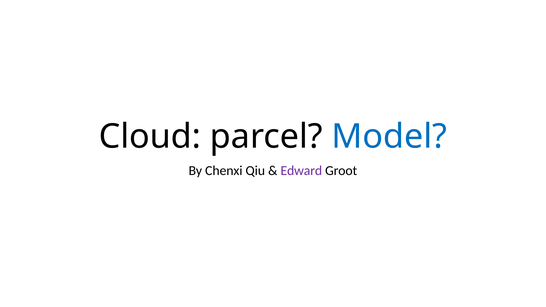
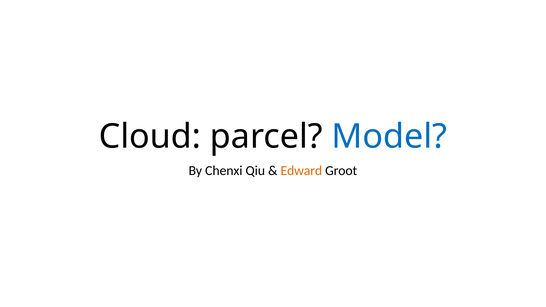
Edward colour: purple -> orange (301, 171)
